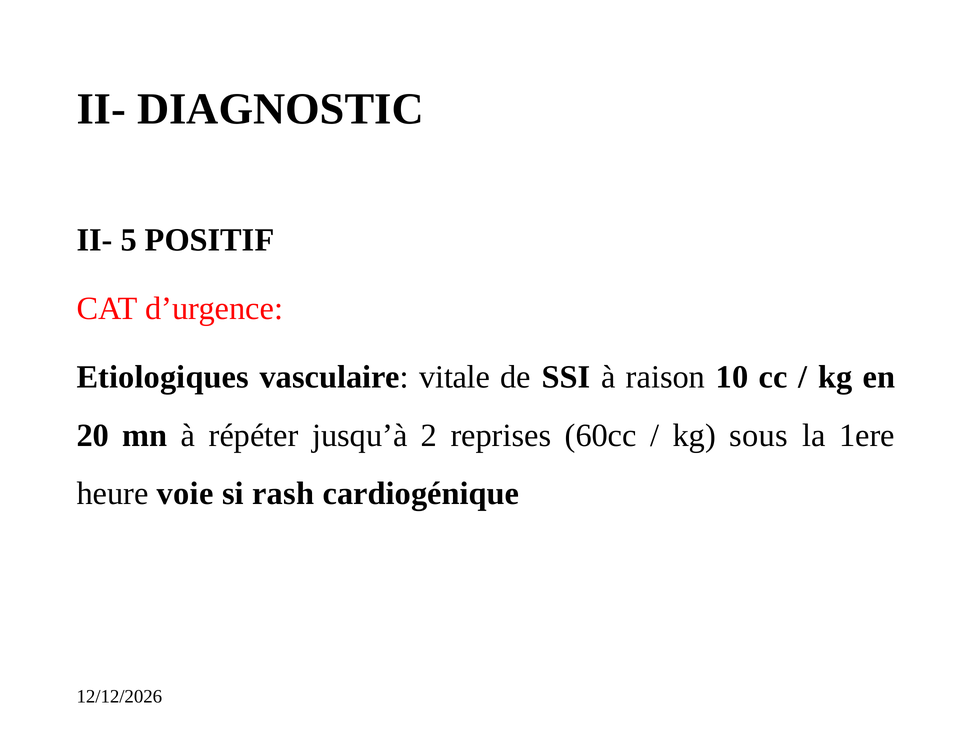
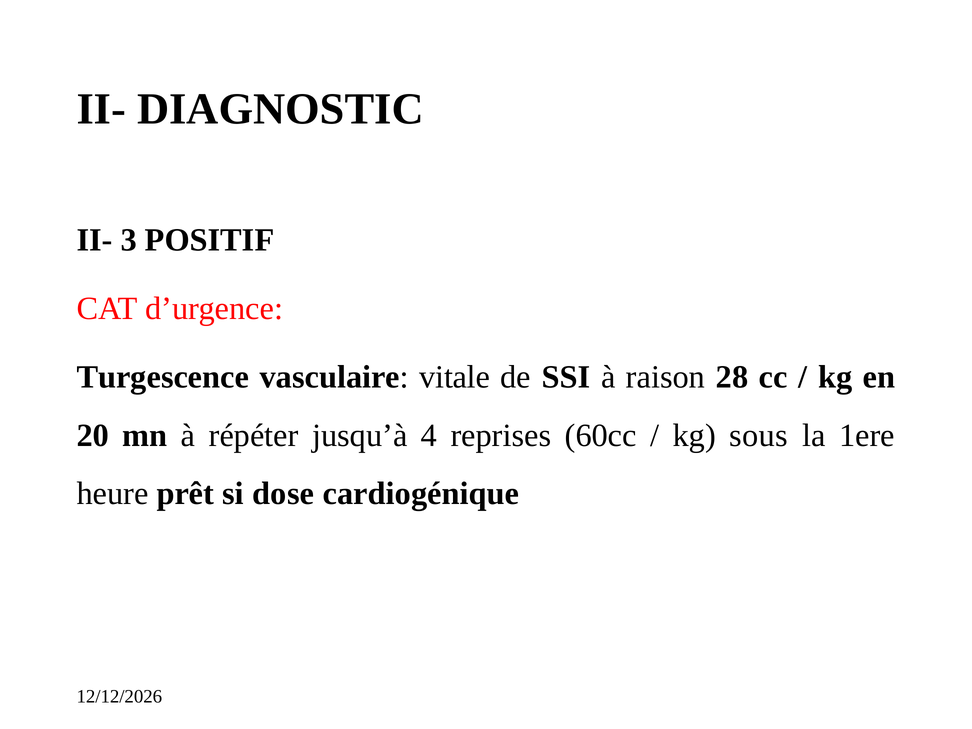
5: 5 -> 3 (129, 240)
Etiologiques: Etiologiques -> Turgescence (163, 377)
10: 10 -> 28 (732, 377)
2: 2 -> 4 (429, 435)
voie: voie -> prêt (185, 494)
rash: rash -> dose (283, 494)
